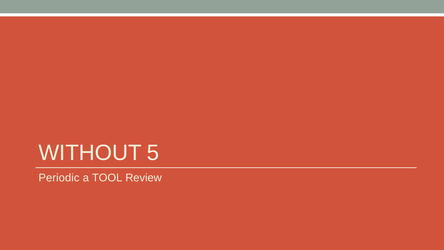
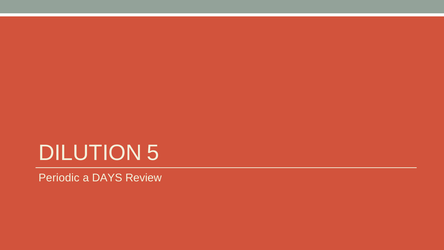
WITHOUT: WITHOUT -> DILUTION (90, 153)
TOOL: TOOL -> DAYS (107, 178)
